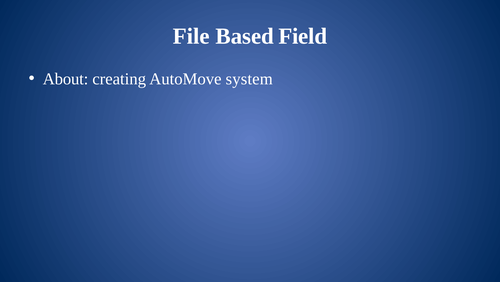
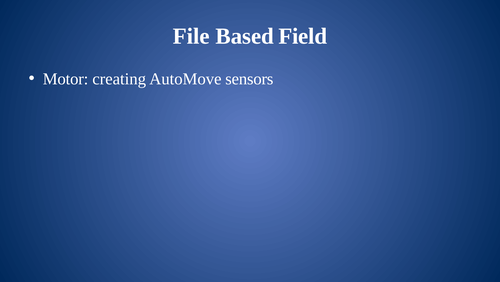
About: About -> Motor (66, 79)
system: system -> sensors (249, 79)
